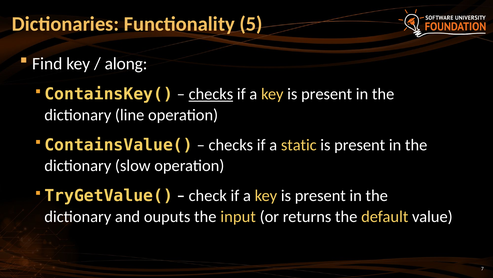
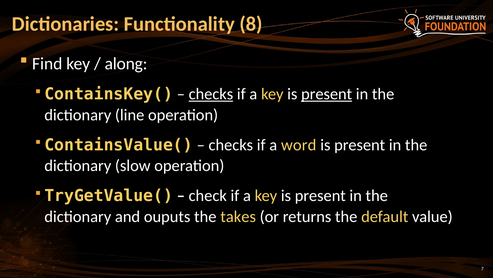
5: 5 -> 8 (251, 24)
present underline: none -> present (327, 94)
static: static -> word (299, 145)
input: input -> takes (238, 216)
